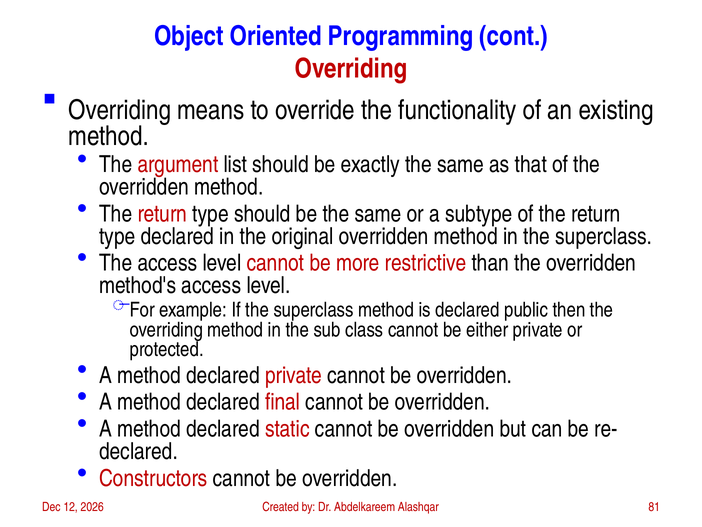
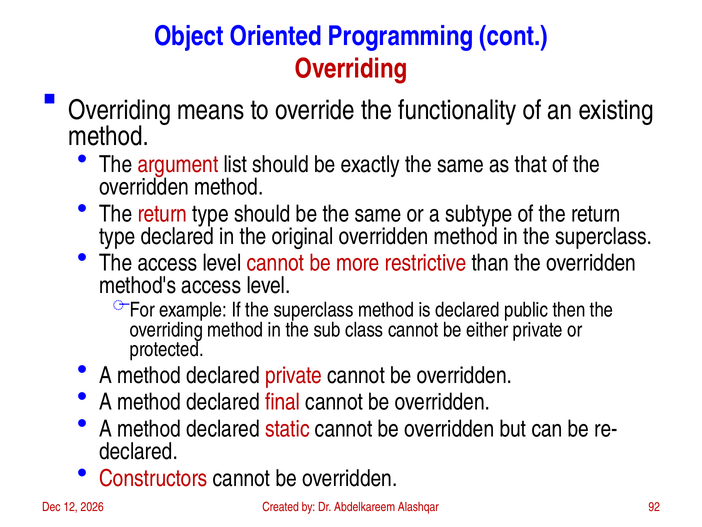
81: 81 -> 92 (654, 507)
